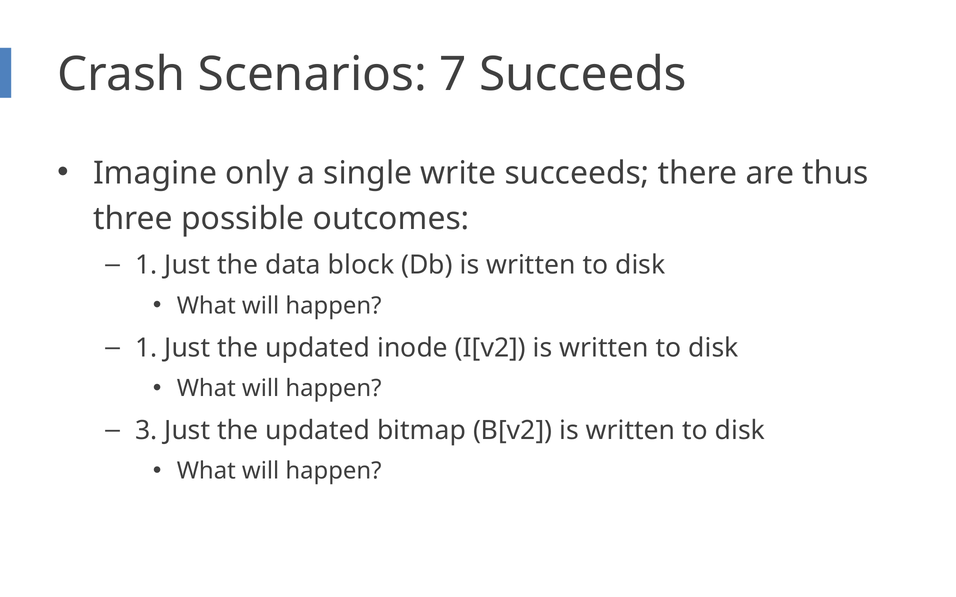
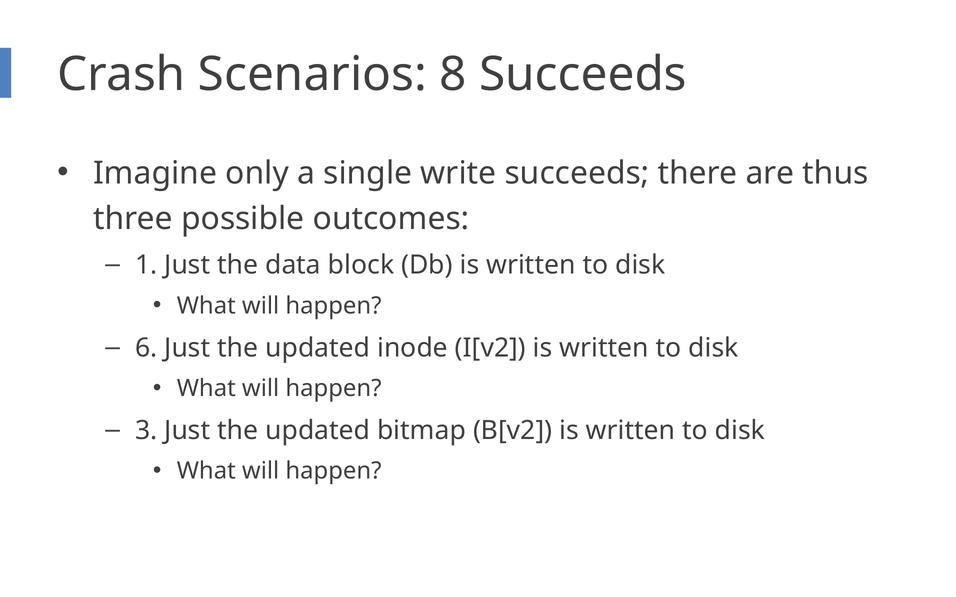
7: 7 -> 8 (453, 74)
1: 1 -> 6 (146, 348)
